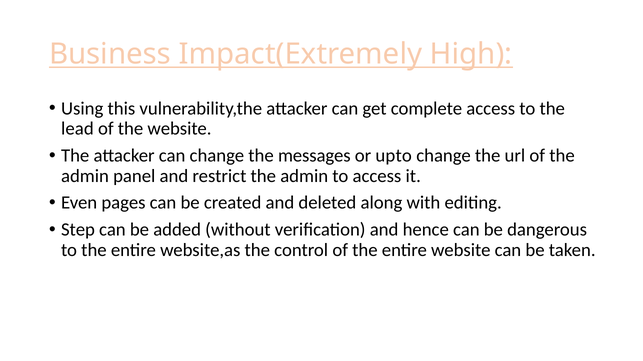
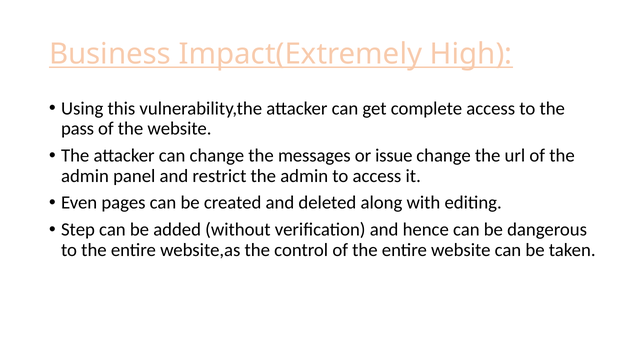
lead: lead -> pass (78, 129)
upto: upto -> issue (394, 156)
